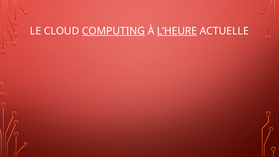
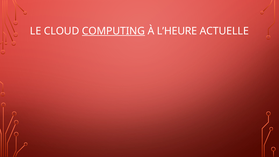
L’HEURE underline: present -> none (177, 31)
